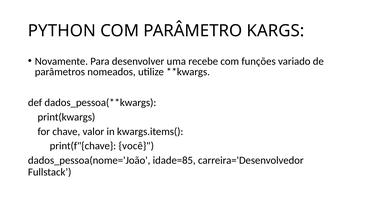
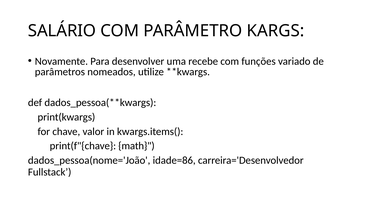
PYTHON: PYTHON -> SALÁRIO (62, 31)
você: você -> math (136, 146)
idade=85: idade=85 -> idade=86 (174, 160)
